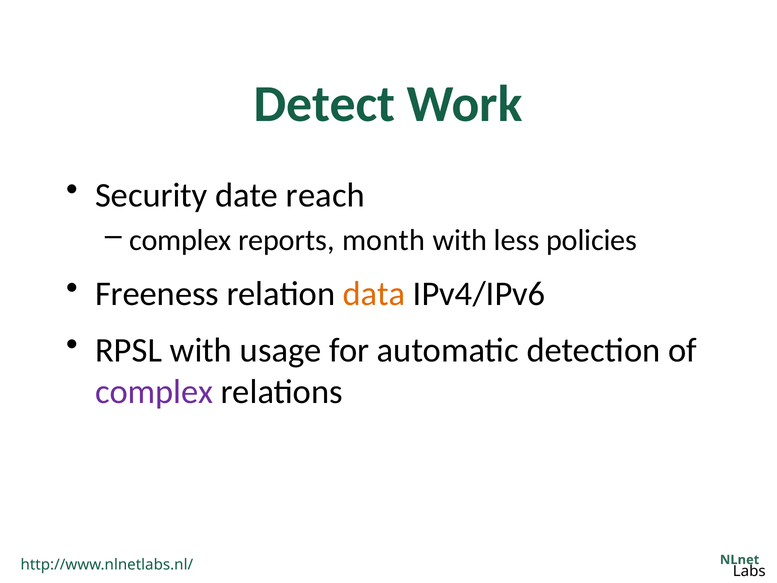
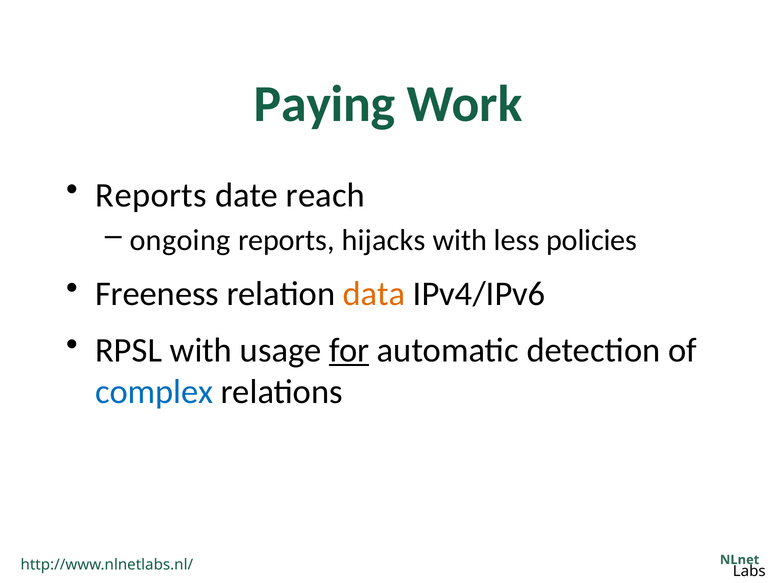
Detect: Detect -> Paying (325, 104)
Security: Security -> Reports (151, 195)
complex: complex -> ongoing (180, 240)
month: month -> hijacks (384, 240)
for underline: none -> present (349, 350)
complex colour: purple -> blue (154, 391)
